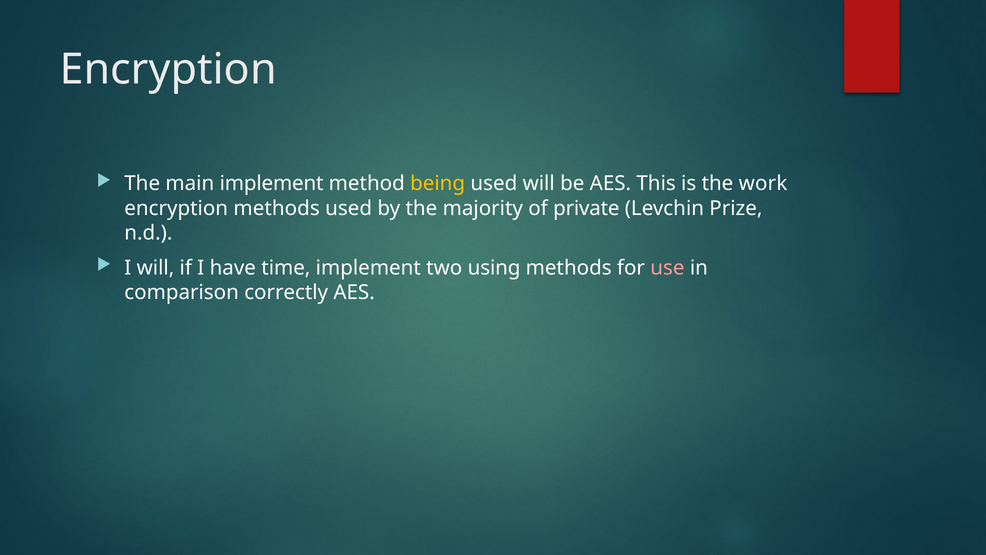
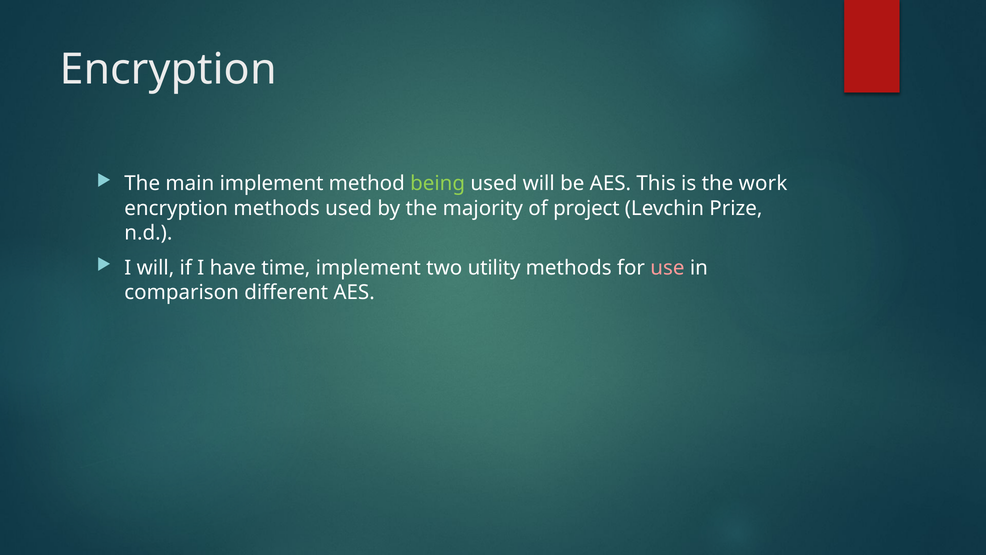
being colour: yellow -> light green (438, 184)
private: private -> project (586, 208)
using: using -> utility (494, 268)
correctly: correctly -> different (286, 292)
